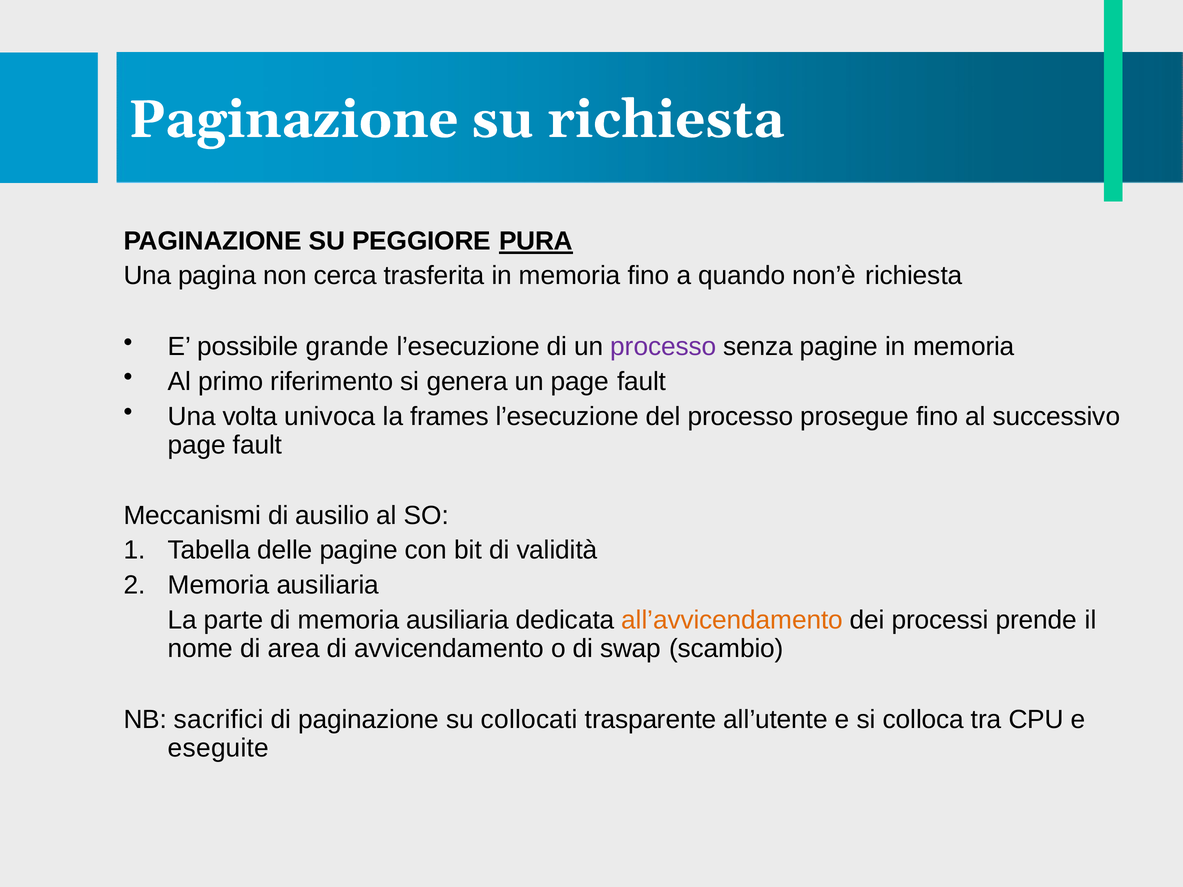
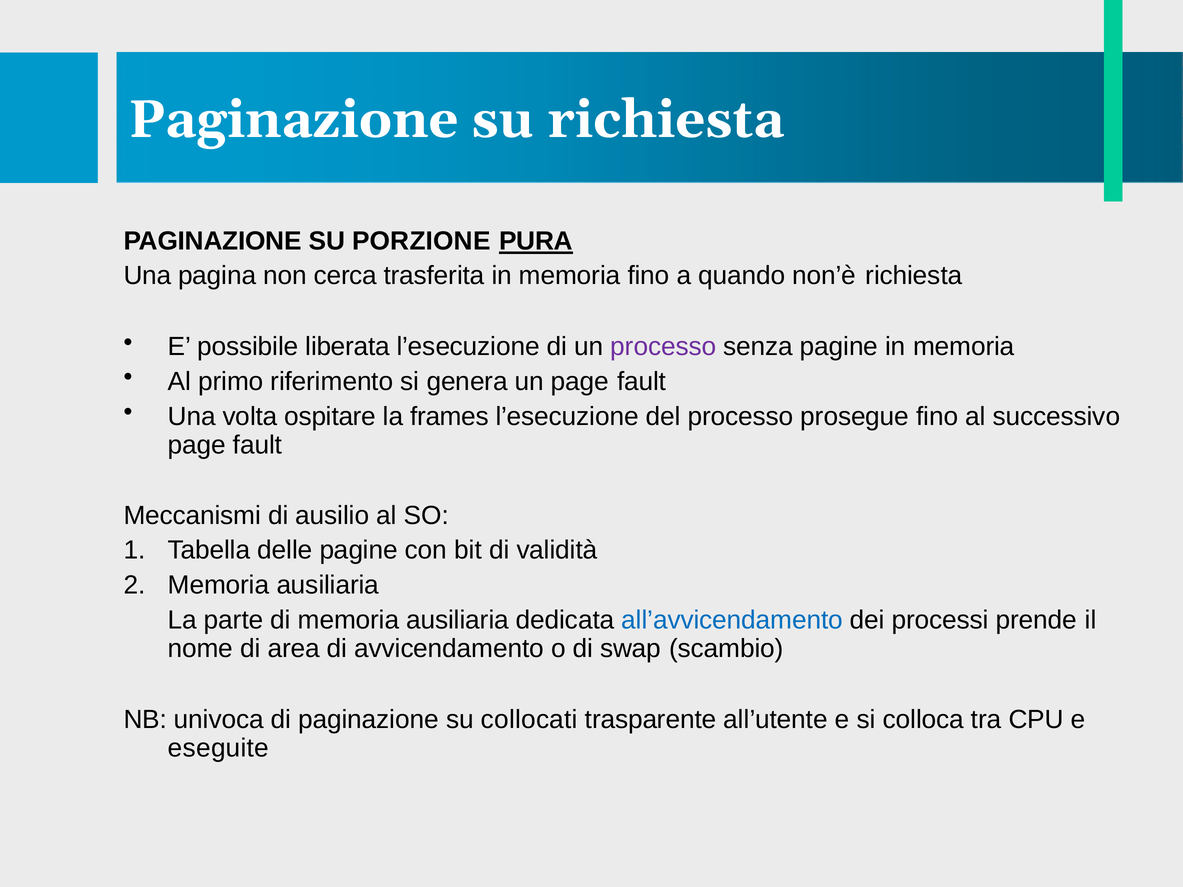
PEGGIORE: PEGGIORE -> PORZIONE (421, 241)
grande: grande -> liberata (348, 347)
univoca: univoca -> ospitare (330, 417)
all’avvicendamento colour: orange -> blue (732, 620)
sacrifici: sacrifici -> univoca (219, 720)
